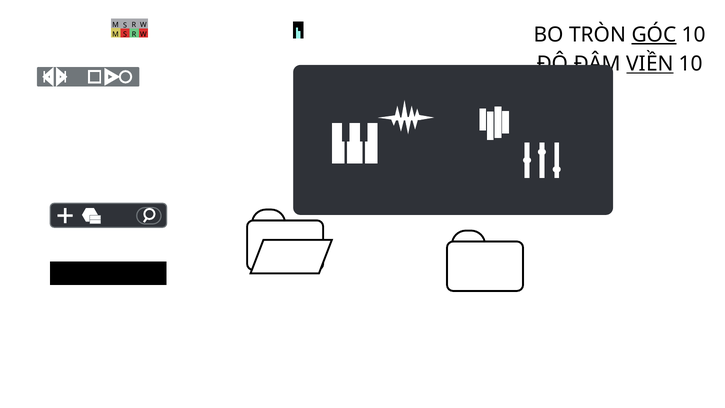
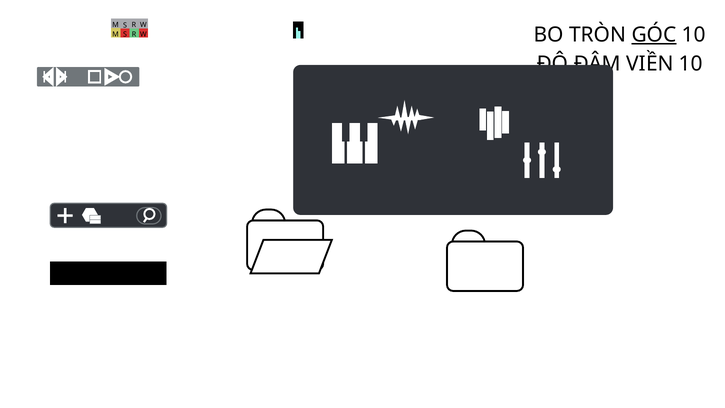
VIỀN underline: present -> none (650, 64)
